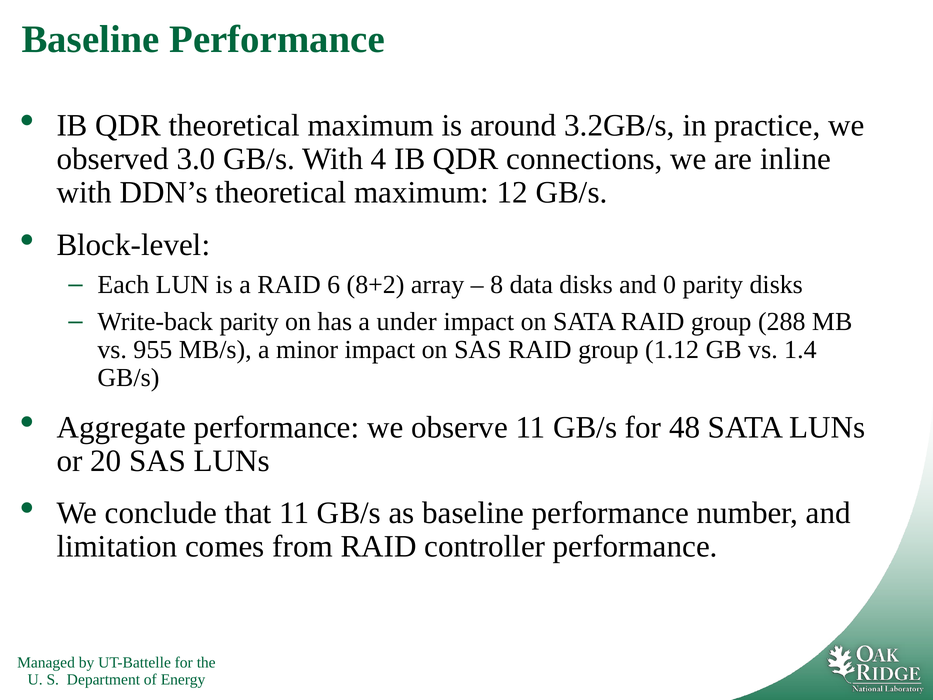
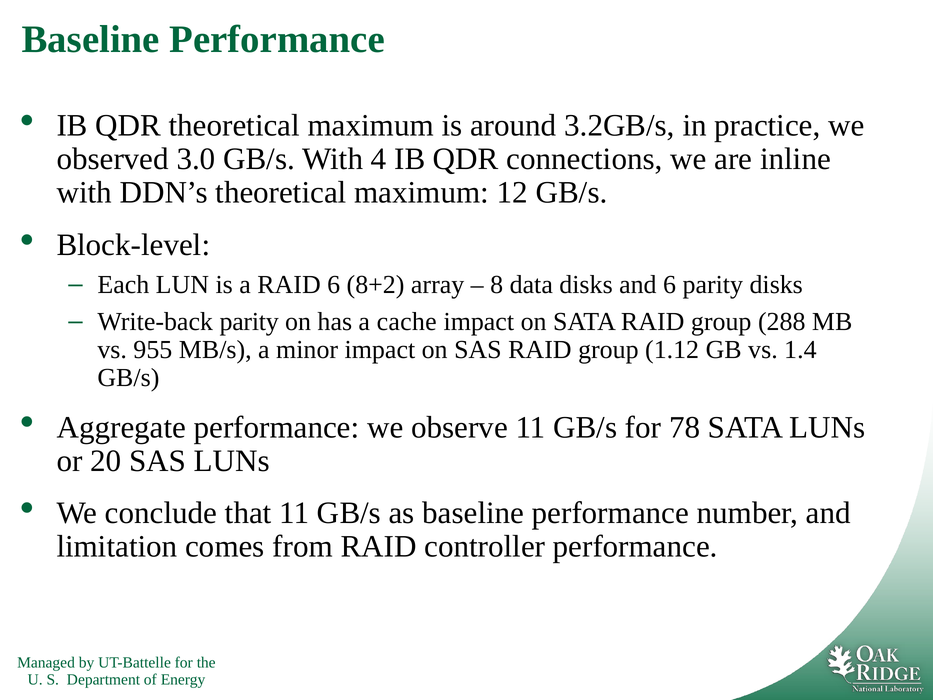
and 0: 0 -> 6 (670, 285)
under: under -> cache (407, 322)
48: 48 -> 78 (685, 427)
